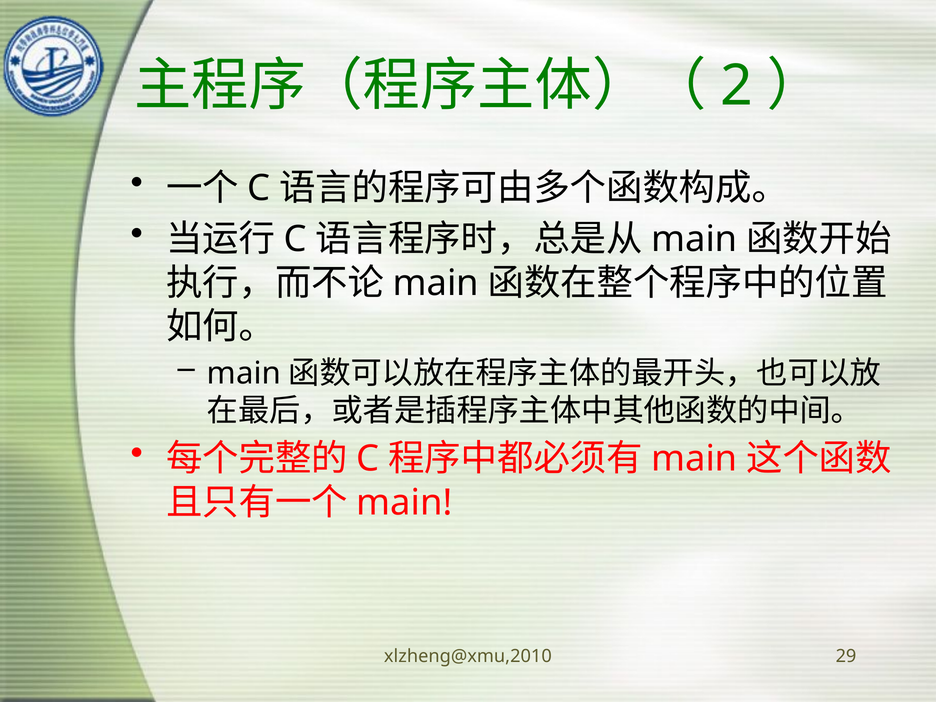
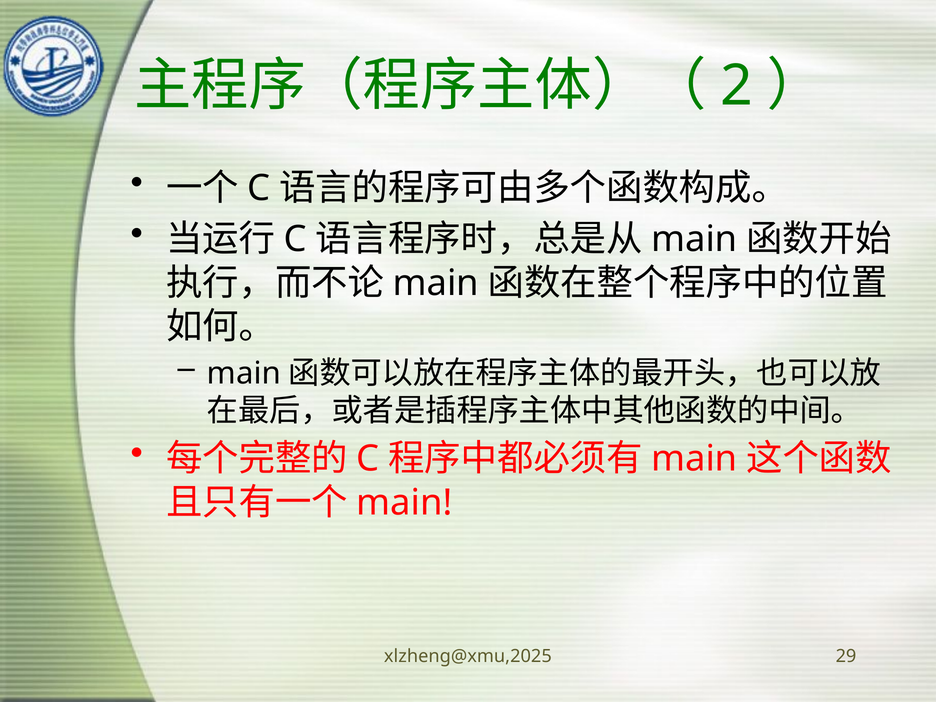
xlzheng@xmu,2010: xlzheng@xmu,2010 -> xlzheng@xmu,2025 (468, 656)
